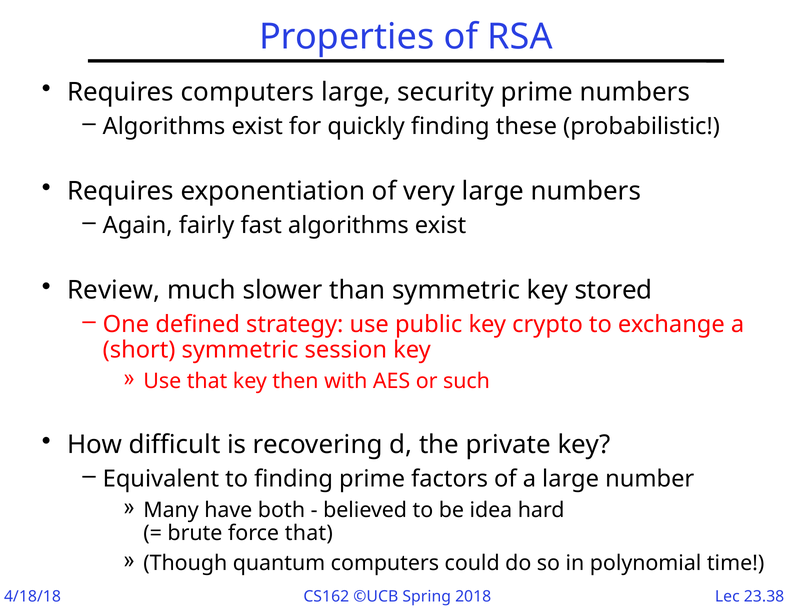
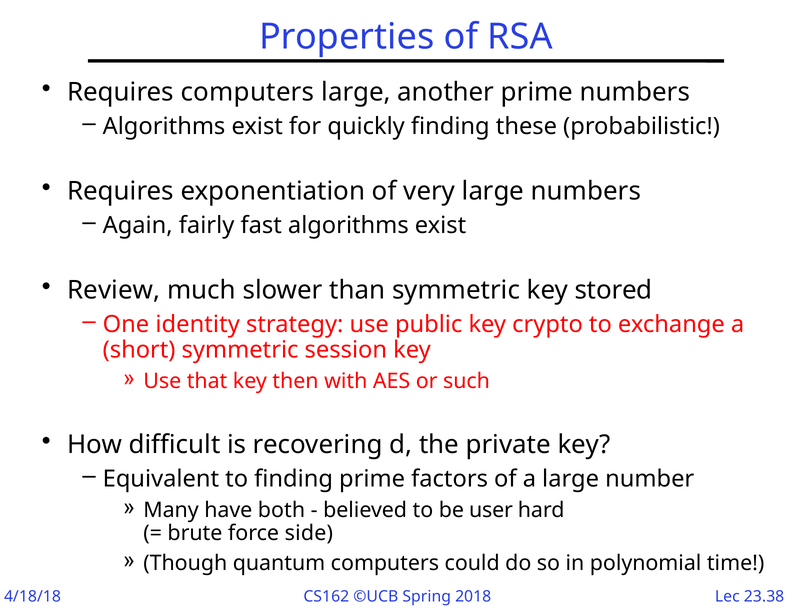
security: security -> another (446, 92)
defined: defined -> identity (198, 325)
idea: idea -> user (491, 510)
force that: that -> side (309, 533)
